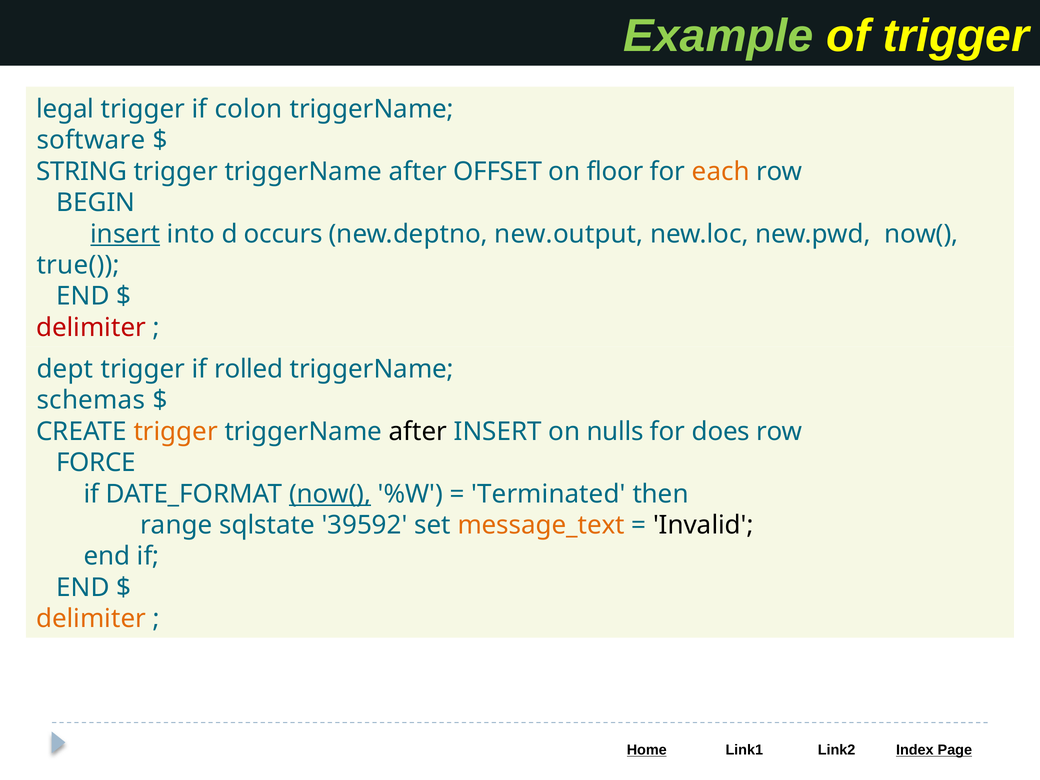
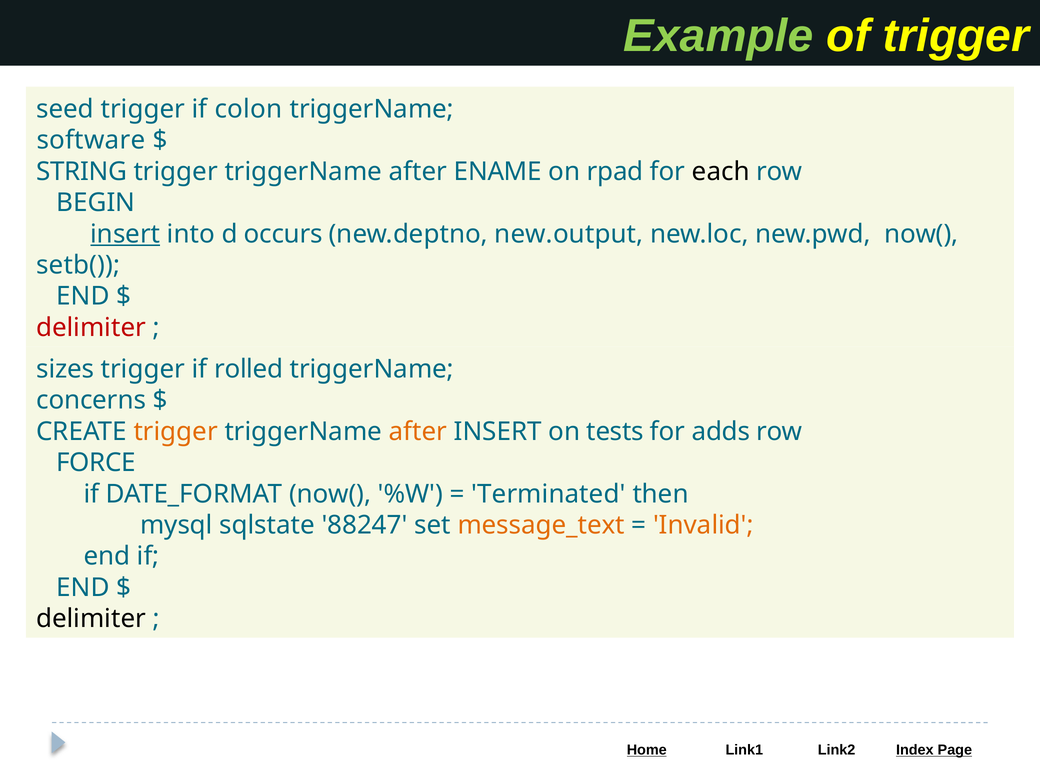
legal: legal -> seed (65, 109)
OFFSET: OFFSET -> ENAME (498, 172)
floor: floor -> rpad (615, 172)
each colour: orange -> black (721, 172)
true(: true( -> setb( (78, 265)
dept: dept -> sizes (65, 369)
schemas: schemas -> concerns (91, 400)
after colour: black -> orange (418, 432)
nulls: nulls -> tests (615, 432)
does: does -> adds (721, 432)
now( underline: present -> none (330, 494)
range: range -> mysql (176, 525)
39592: 39592 -> 88247 (365, 525)
Invalid colour: black -> orange (703, 525)
delimiter colour: orange -> black (91, 619)
